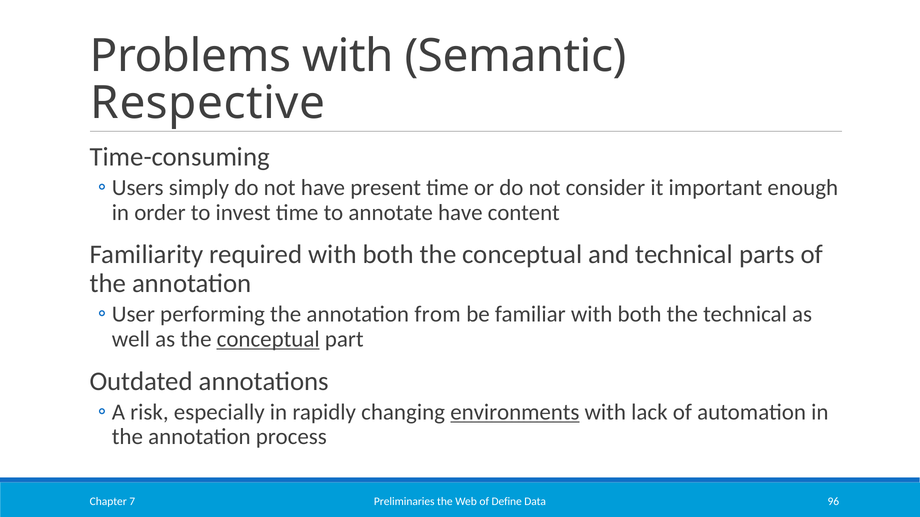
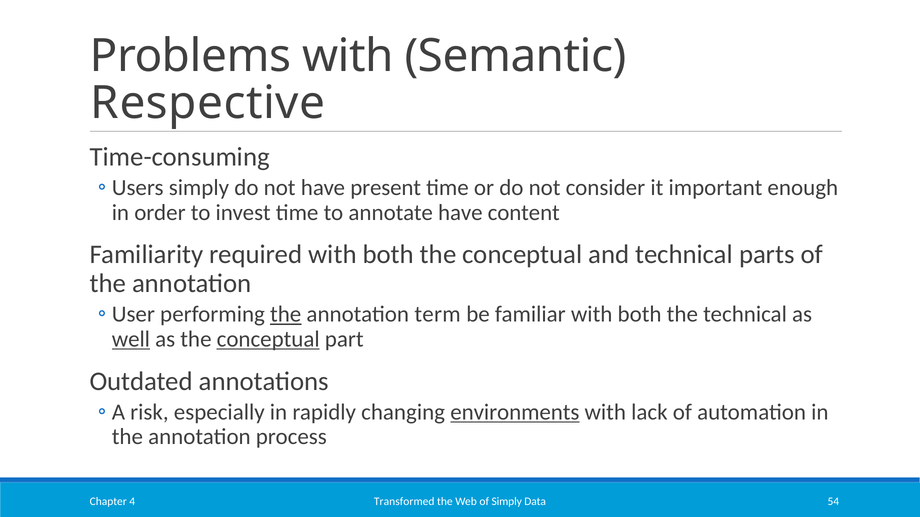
the underline: none -> present (286, 315)
from: from -> term (438, 315)
well underline: none -> present (131, 339)
Preliminaries: Preliminaries -> Transformed (404, 502)
of Define: Define -> Simply (507, 502)
96: 96 -> 54 (833, 502)
7: 7 -> 4 (132, 502)
